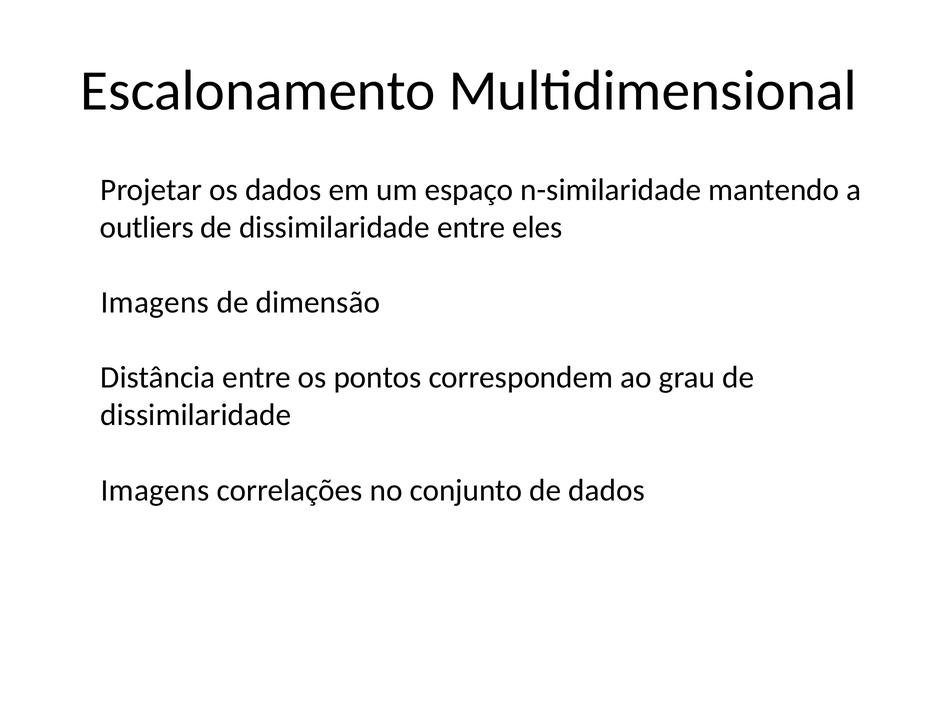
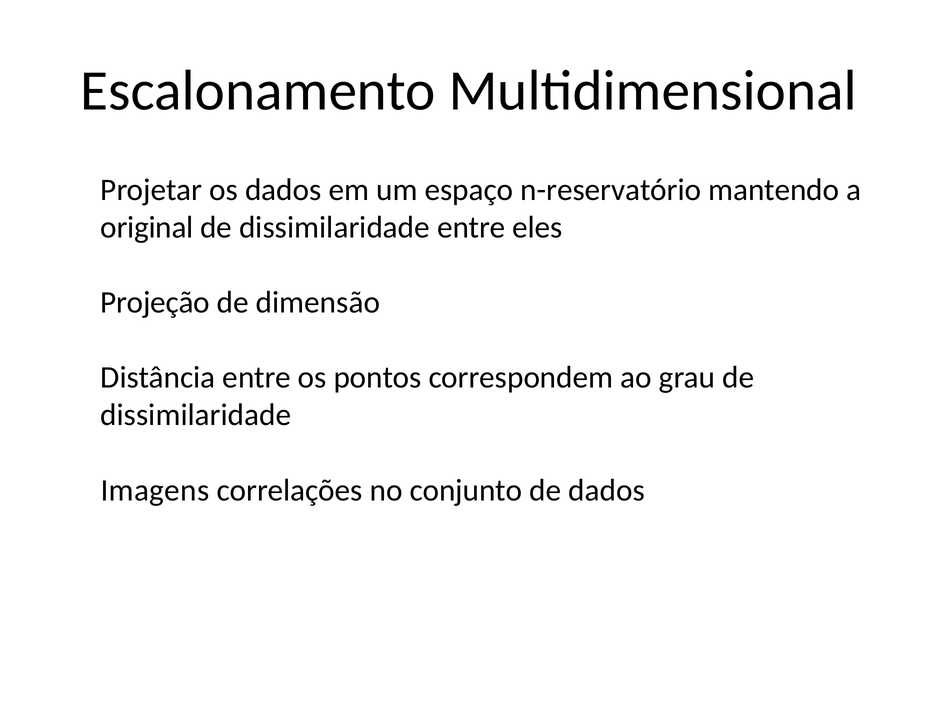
n-similaridade: n-similaridade -> n-reservatório (611, 190)
outliers: outliers -> original (147, 227)
Imagens: Imagens -> Projeção (155, 302)
